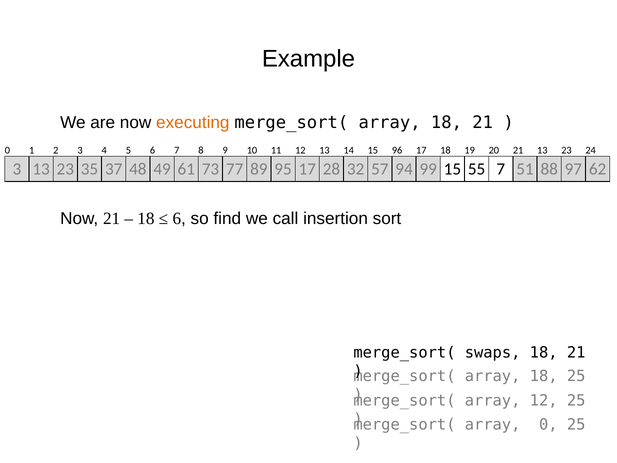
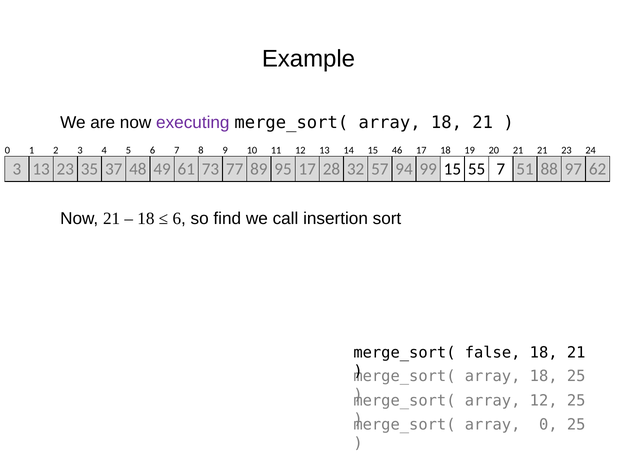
executing colour: orange -> purple (193, 123)
96: 96 -> 46 (397, 150)
21 13: 13 -> 21 (542, 150)
swaps: swaps -> false (493, 352)
